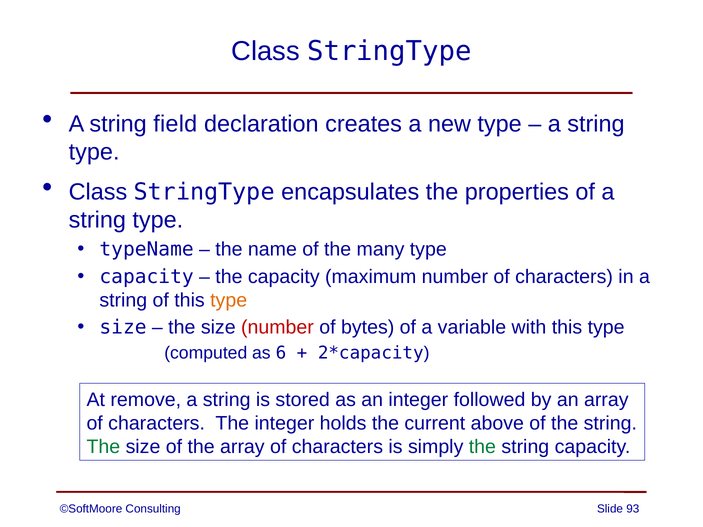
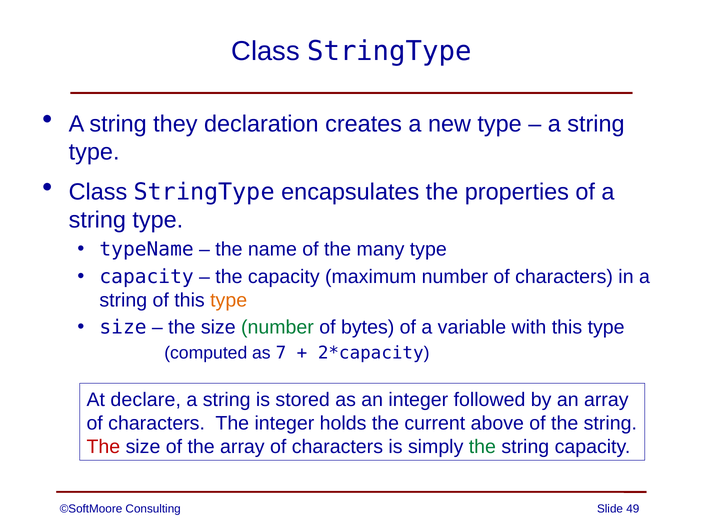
field: field -> they (175, 124)
number colour: red -> green (277, 328)
6: 6 -> 7 (281, 353)
remove: remove -> declare (146, 400)
The colour: green -> red (103, 447)
93: 93 -> 49 (633, 509)
